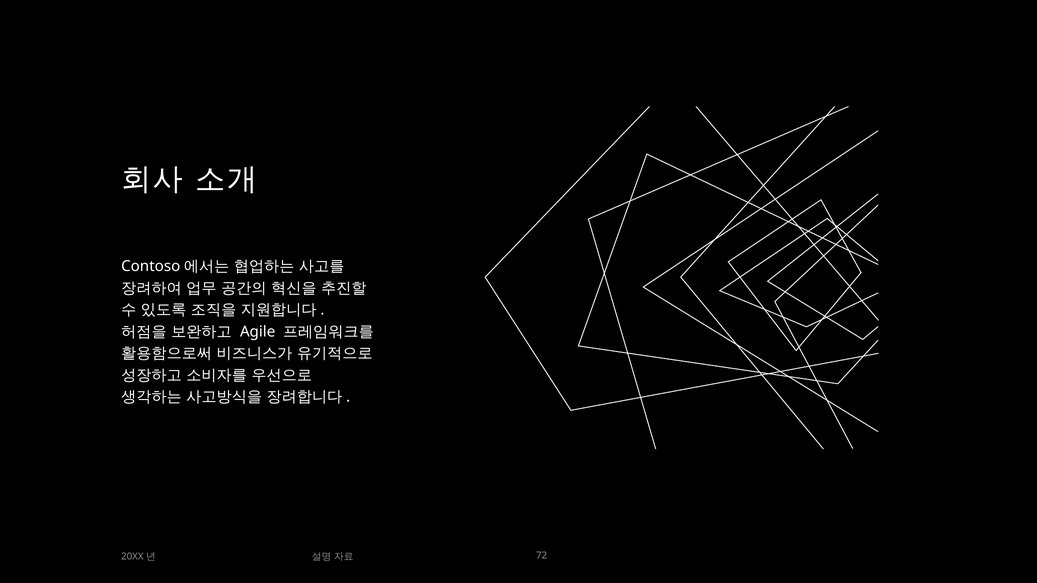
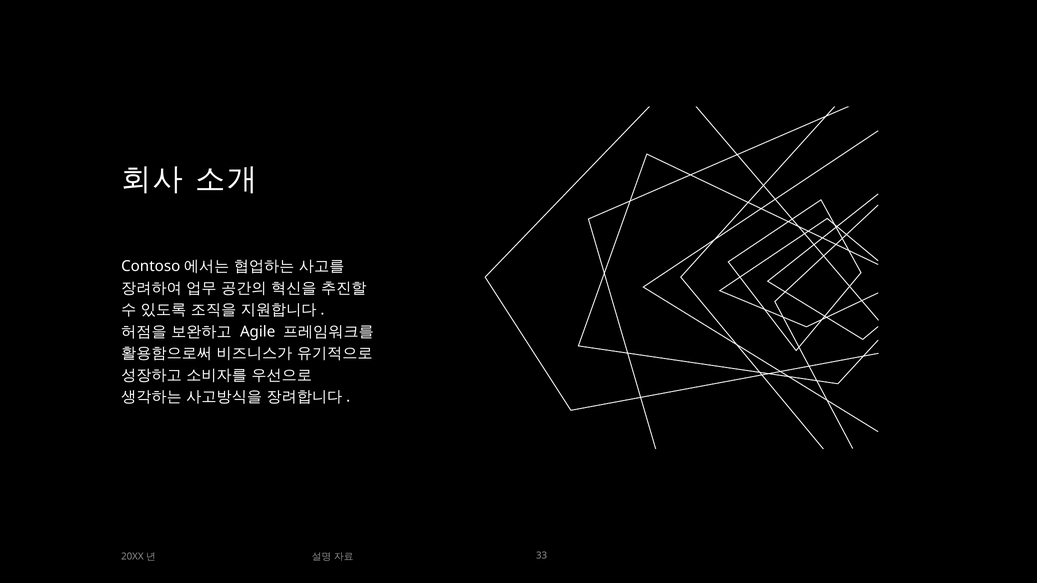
72: 72 -> 33 (542, 556)
